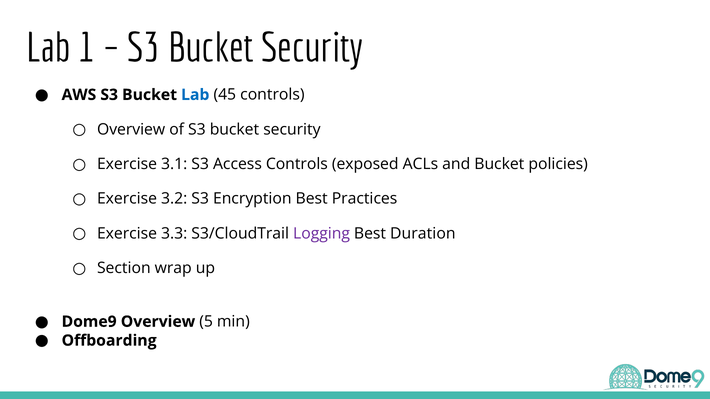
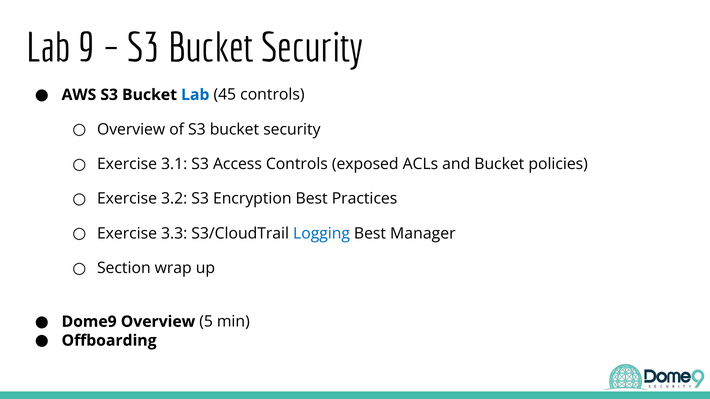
1: 1 -> 9 (87, 48)
Logging colour: purple -> blue (322, 234)
Duration: Duration -> Manager (423, 234)
